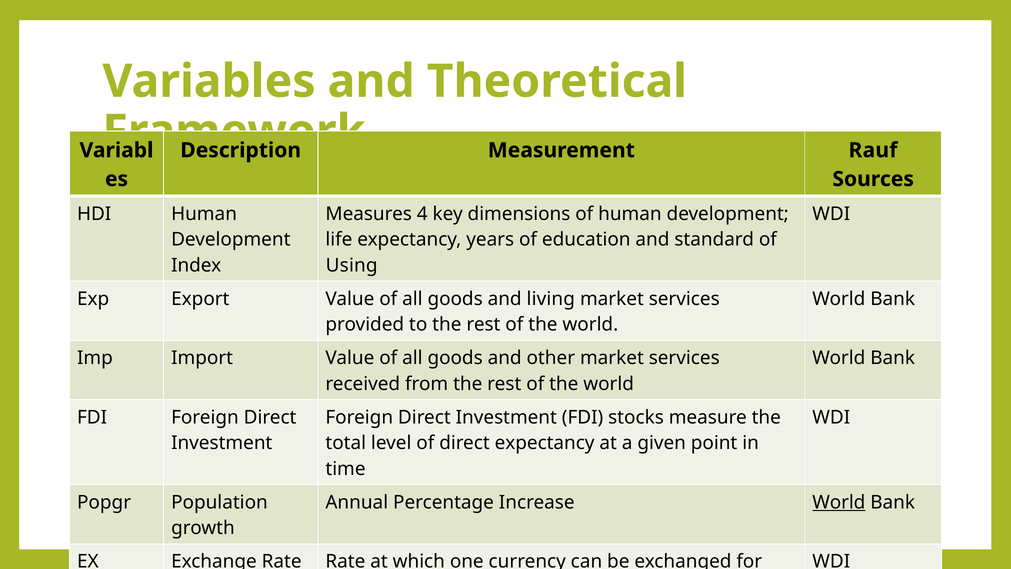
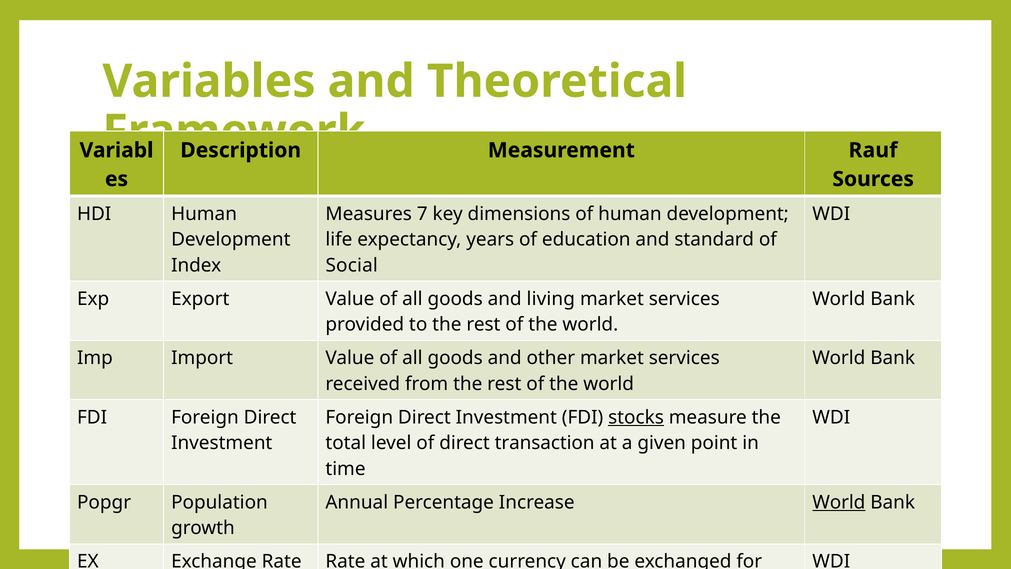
4: 4 -> 7 (422, 214)
Using: Using -> Social (352, 265)
stocks underline: none -> present (636, 417)
direct expectancy: expectancy -> transaction (545, 443)
